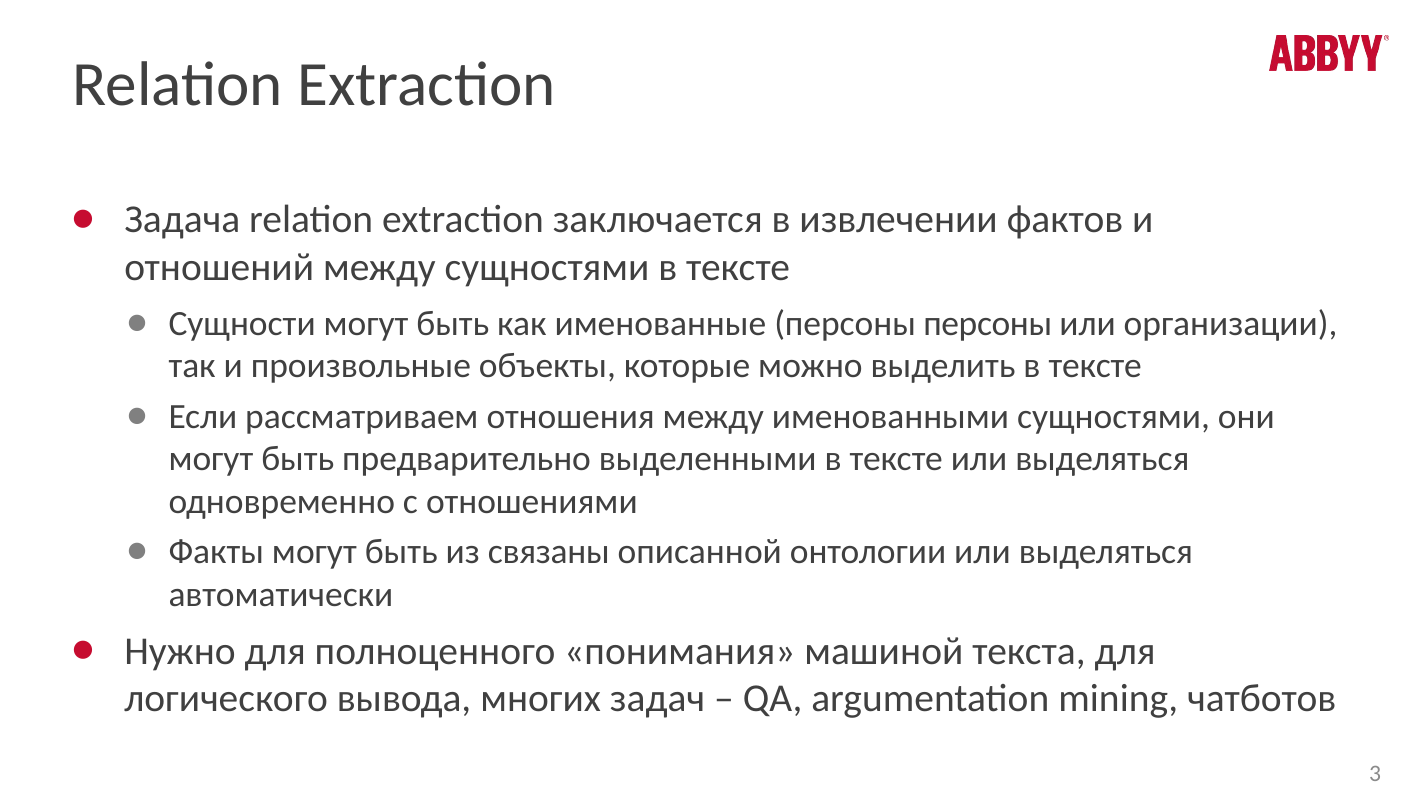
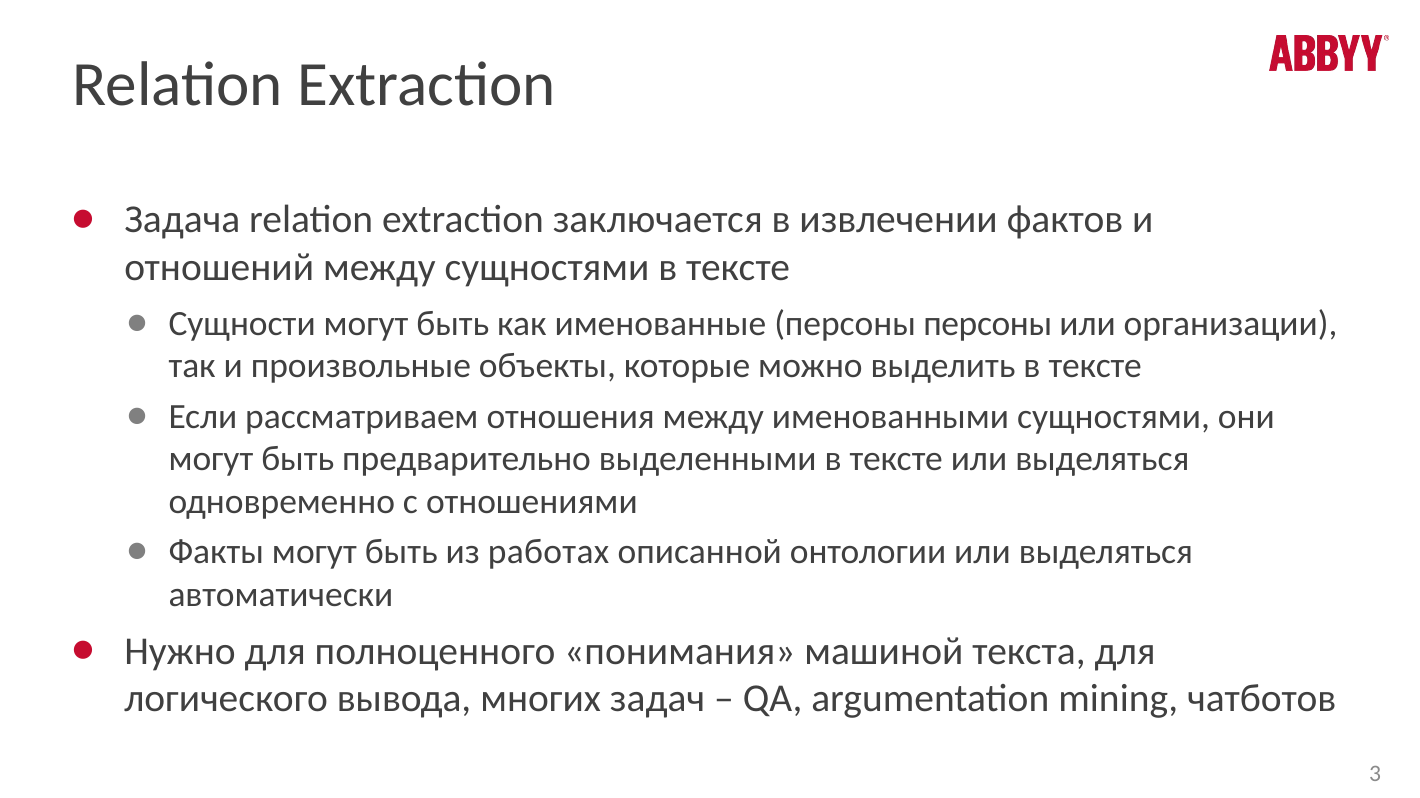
связаны: связаны -> работах (549, 553)
